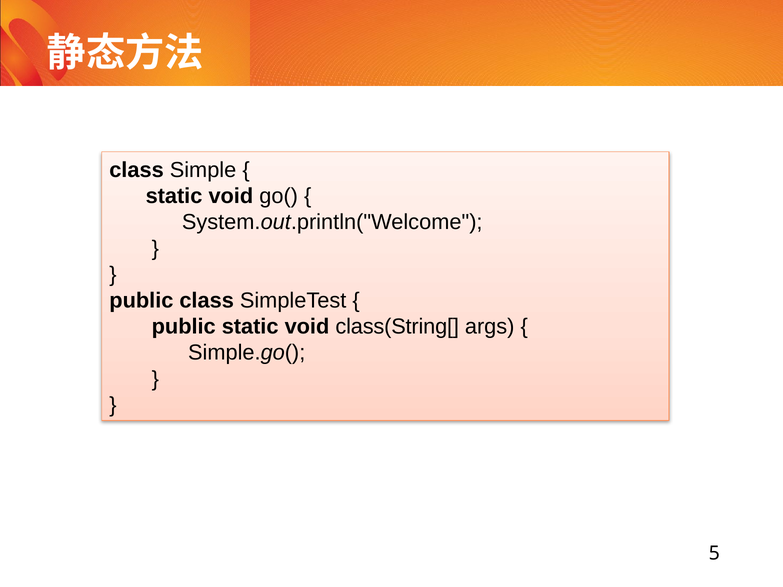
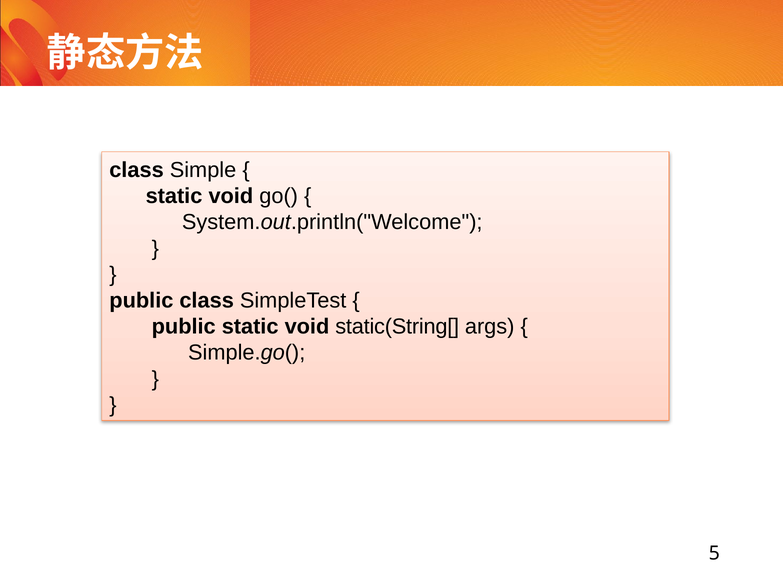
class(String[: class(String[ -> static(String[ (397, 327)
